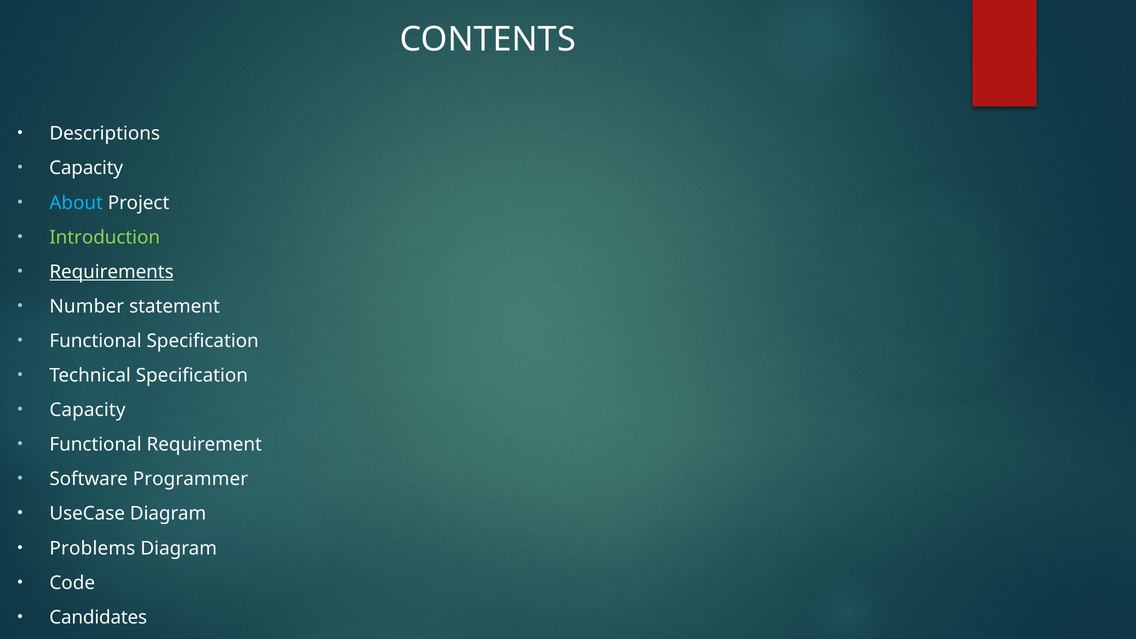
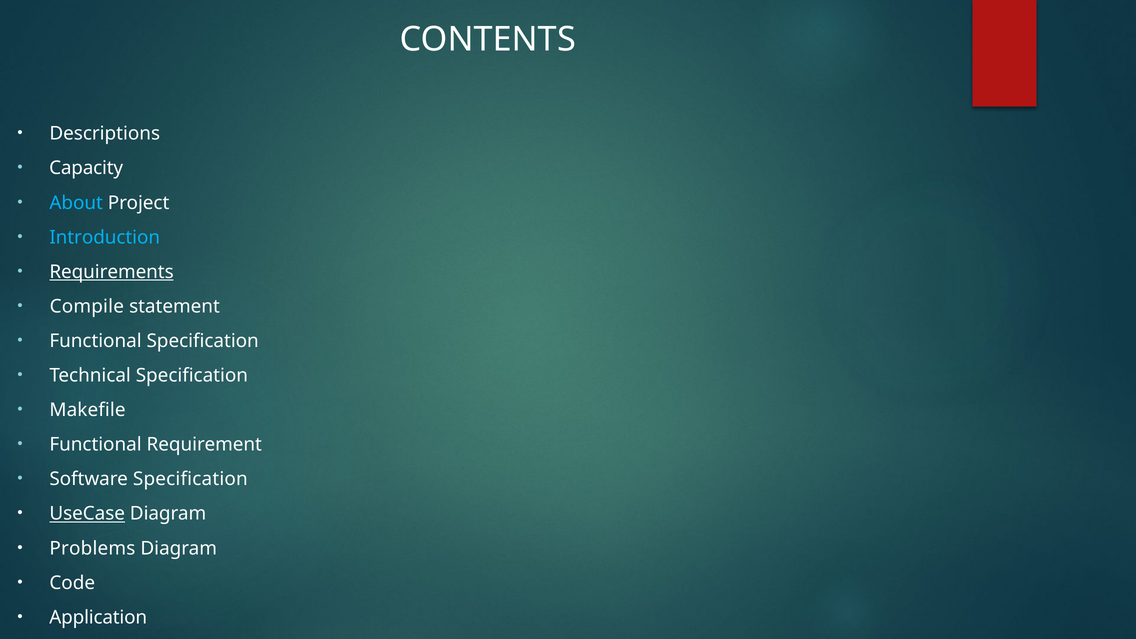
Introduction colour: light green -> light blue (105, 237)
Number: Number -> Compile (87, 306)
Capacity: Capacity -> Makefile (87, 410)
Software Programmer: Programmer -> Specification (190, 479)
UseCase underline: none -> present (87, 514)
Candidates: Candidates -> Application (98, 617)
